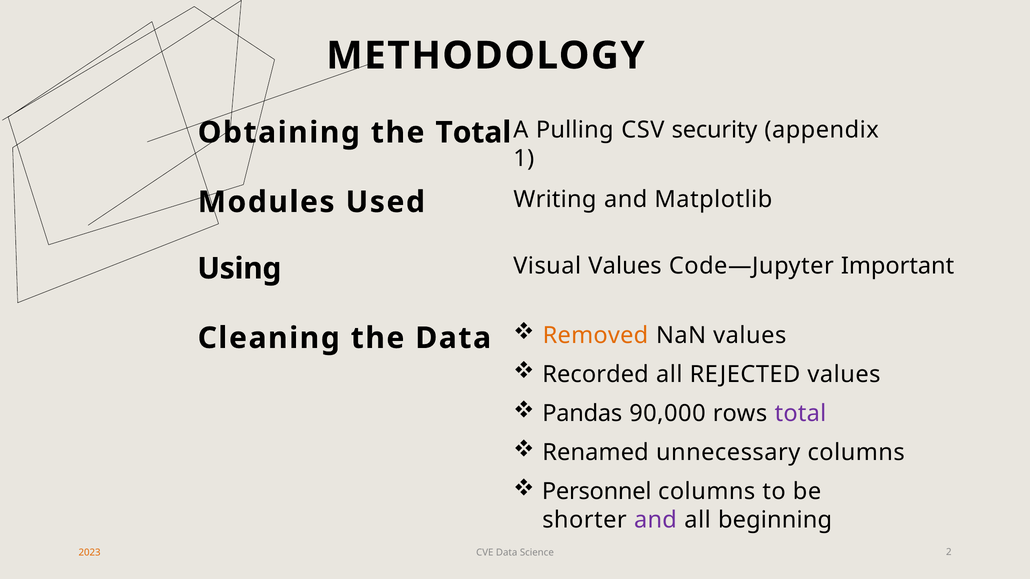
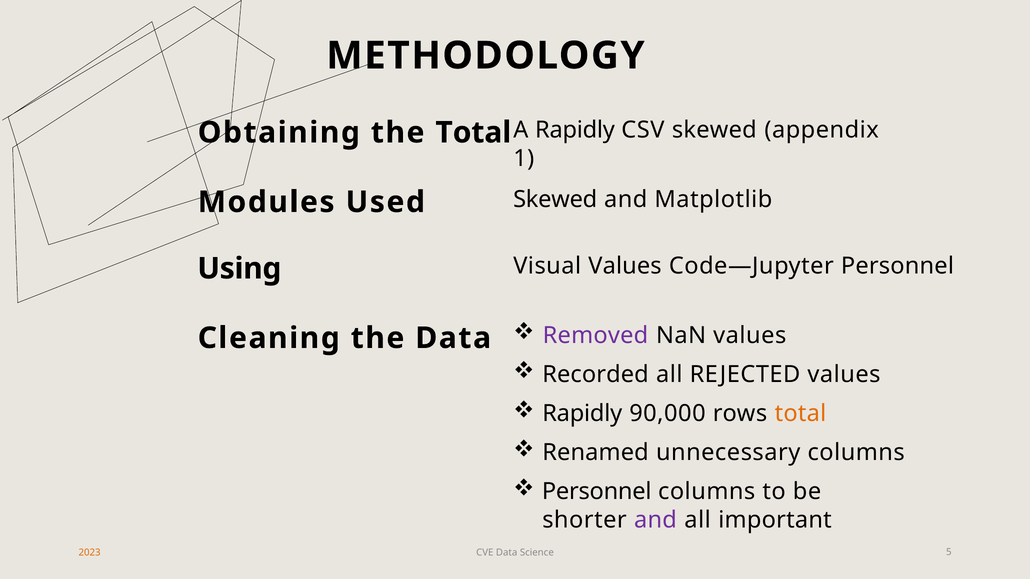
A Pulling: Pulling -> Rapidly (575, 130)
CSV security: security -> skewed (714, 130)
Used Writing: Writing -> Skewed (555, 200)
Code—Jupyter Important: Important -> Personnel (897, 266)
Removed colour: orange -> purple (595, 336)
Pandas: Pandas -> Rapidly (582, 414)
total colour: purple -> orange (801, 414)
beginning: beginning -> important (775, 520)
2: 2 -> 5 (949, 552)
